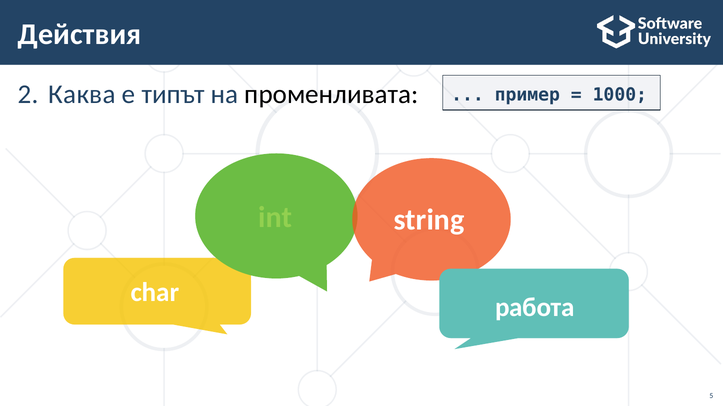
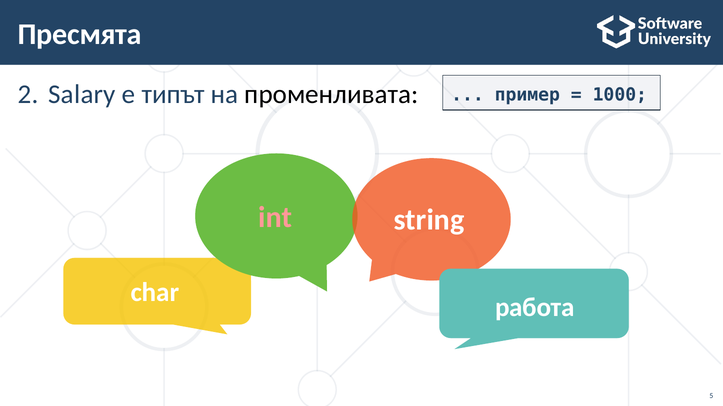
Действия: Действия -> Пресмята (80, 34)
Каква: Каква -> Salary (82, 94)
int colour: light green -> pink (275, 218)
